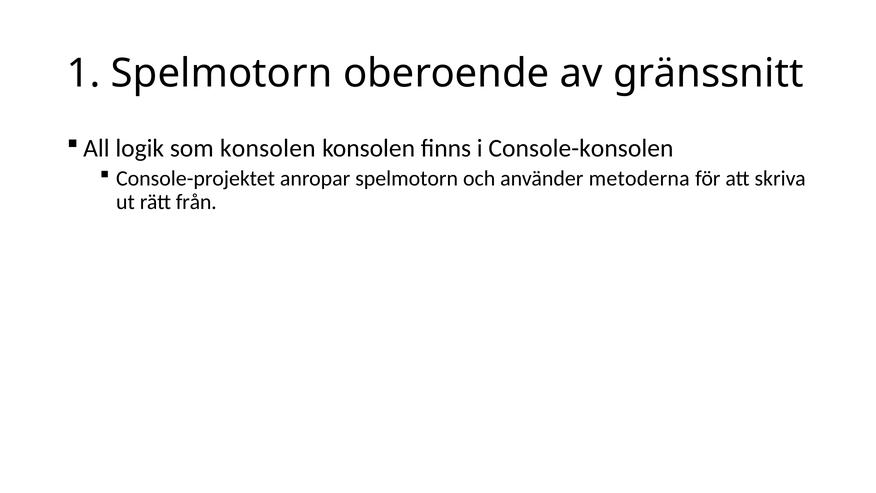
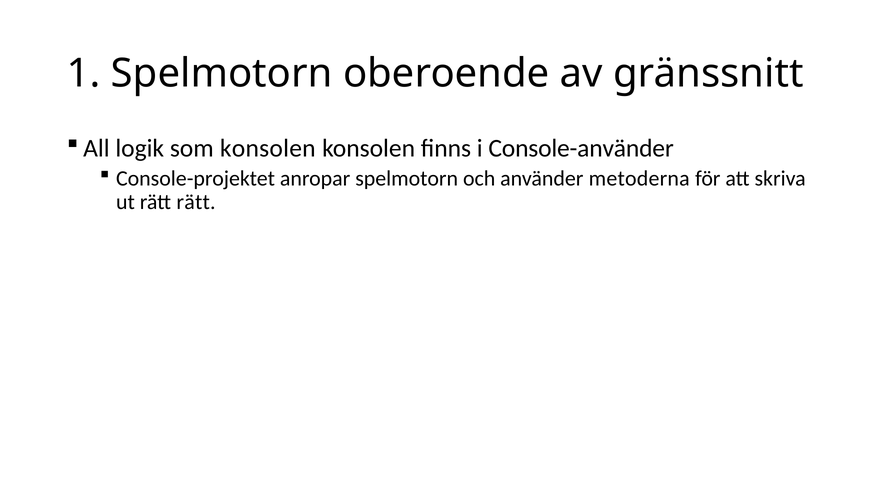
Console-konsolen: Console-konsolen -> Console-använder (581, 148)
rätt från: från -> rätt (196, 202)
